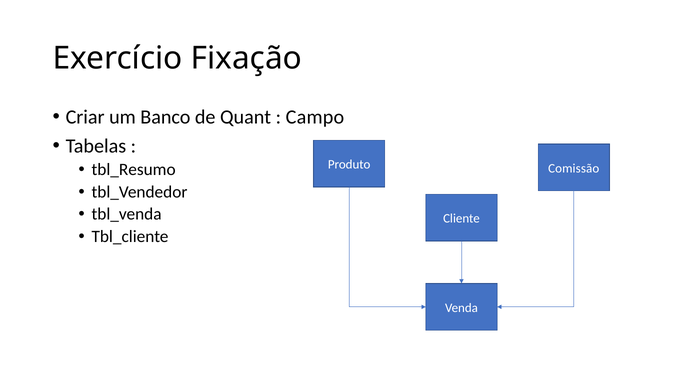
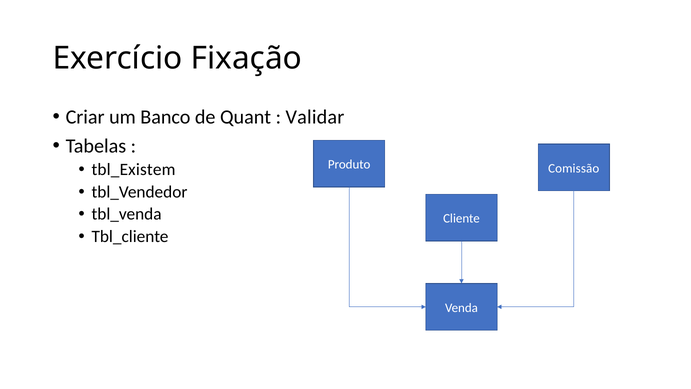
Campo: Campo -> Validar (315, 117)
tbl_Resumo: tbl_Resumo -> tbl_Existem (133, 170)
